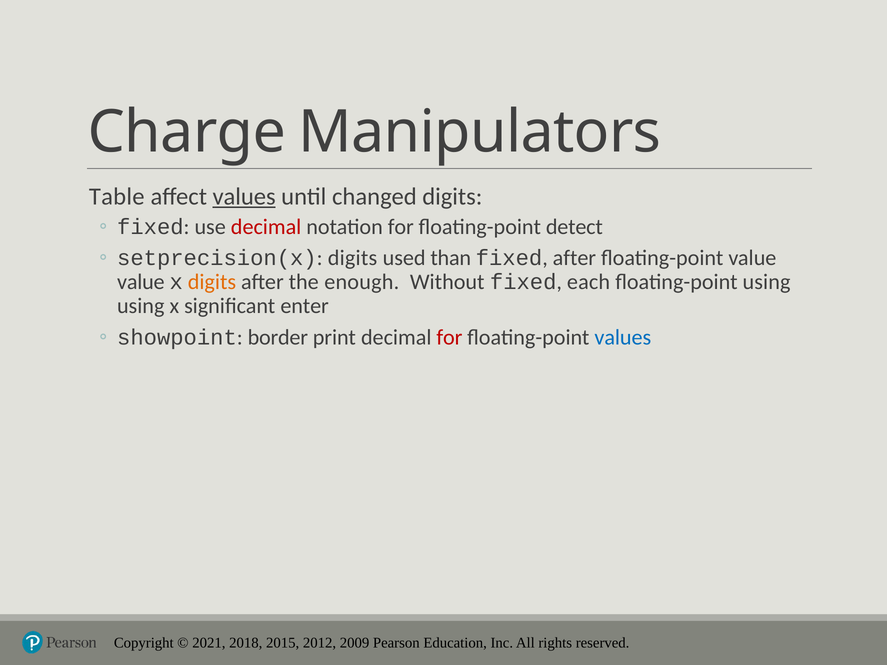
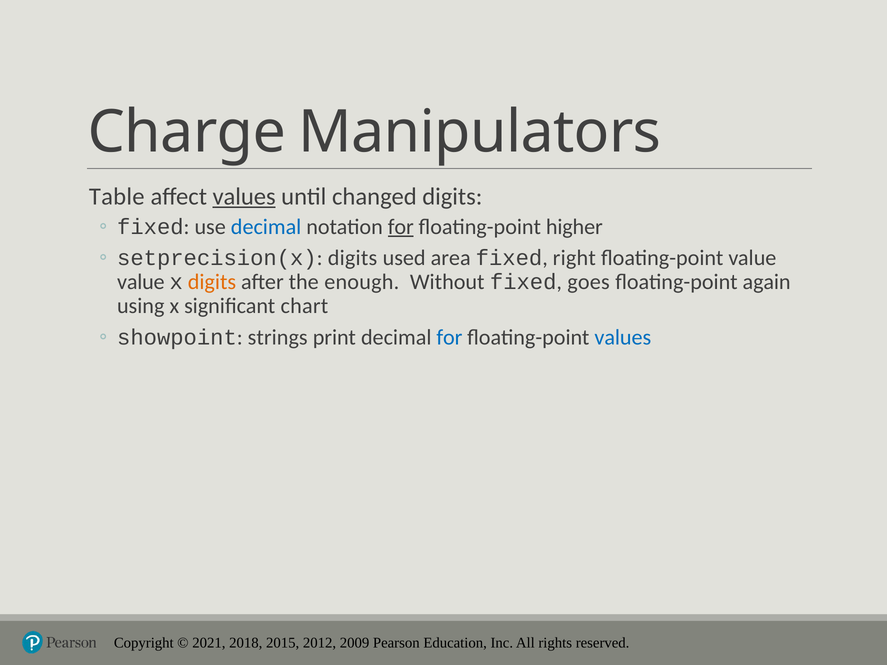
decimal colour: red -> blue (266, 227)
for underline: none -> present (401, 227)
detect: detect -> higher (574, 227)
than: than -> area (451, 258)
fixed after: after -> right (574, 258)
each: each -> goes (588, 282)
floating-point using: using -> again (767, 282)
enter: enter -> chart (304, 306)
border: border -> strings (278, 338)
for colour: red -> blue (449, 338)
